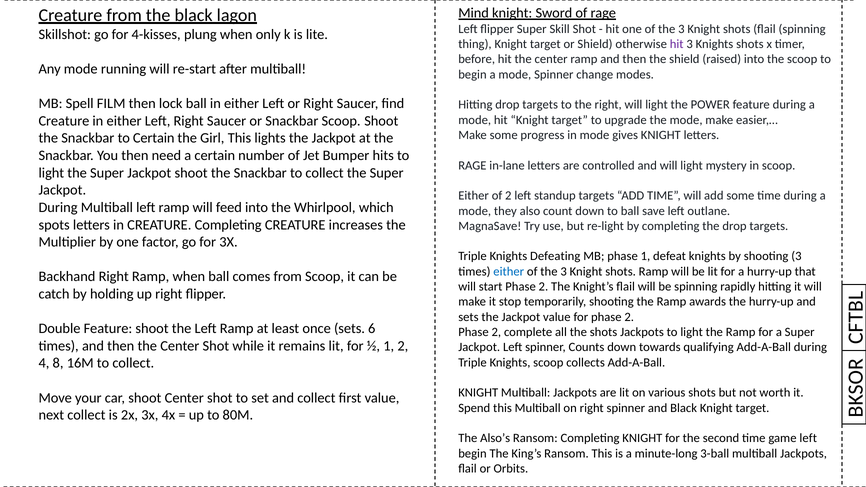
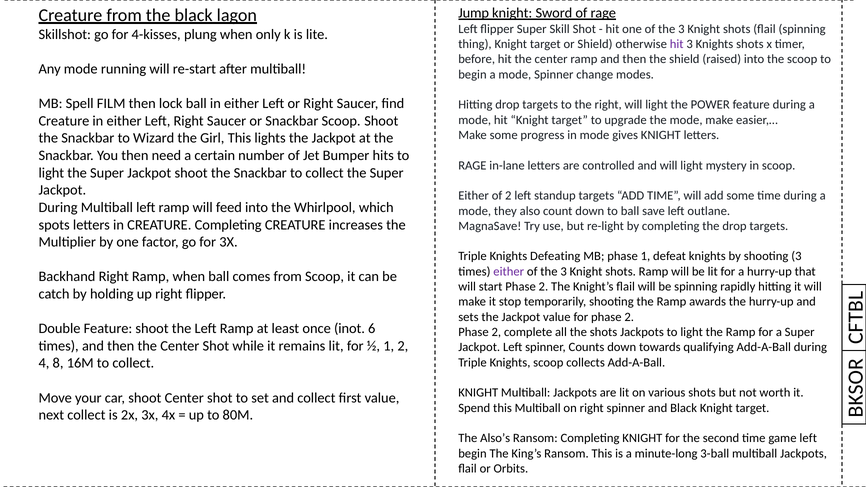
Mind: Mind -> Jump (474, 13)
to Certain: Certain -> Wizard (154, 138)
either colour: blue -> purple (509, 272)
once sets: sets -> inot (350, 329)
